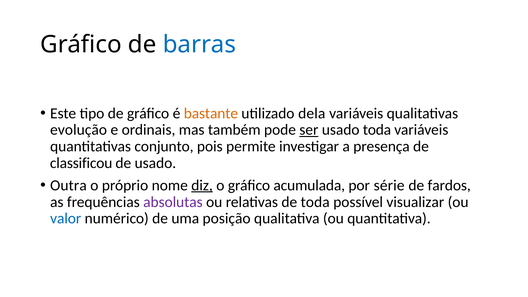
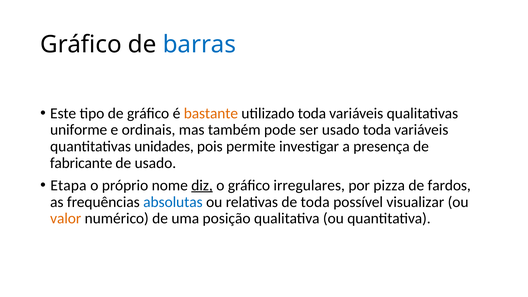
utilizado dela: dela -> toda (312, 113)
evolução: evolução -> uniforme (79, 130)
ser underline: present -> none (309, 130)
conjunto: conjunto -> unidades (164, 147)
classificou: classificou -> fabricante (81, 163)
Outra: Outra -> Etapa (68, 185)
acumulada: acumulada -> irregulares (309, 185)
série: série -> pizza (389, 185)
absolutas colour: purple -> blue (173, 202)
valor colour: blue -> orange (66, 219)
